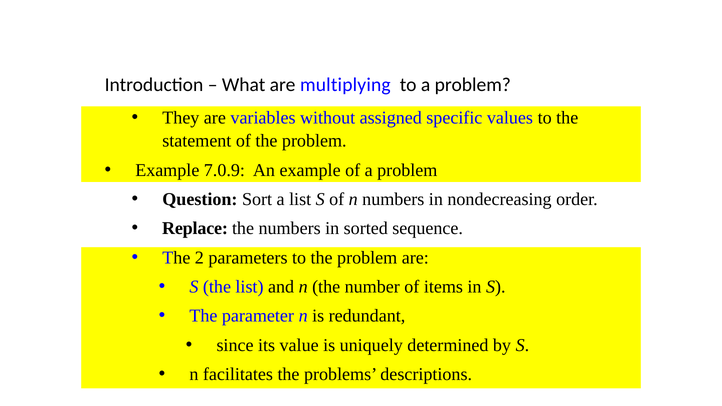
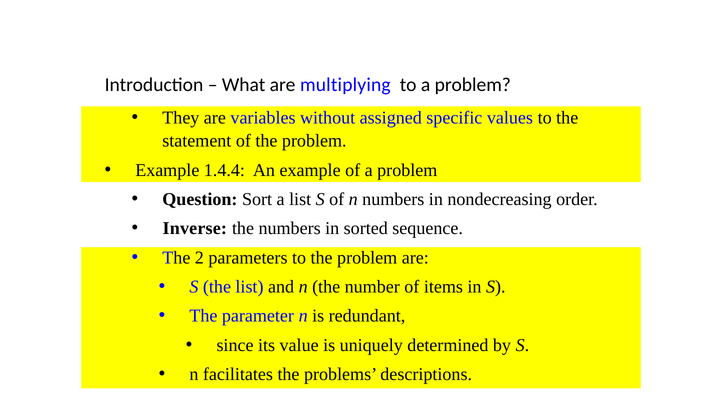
7.0.9: 7.0.9 -> 1.4.4 (224, 170)
Replace: Replace -> Inverse (195, 229)
